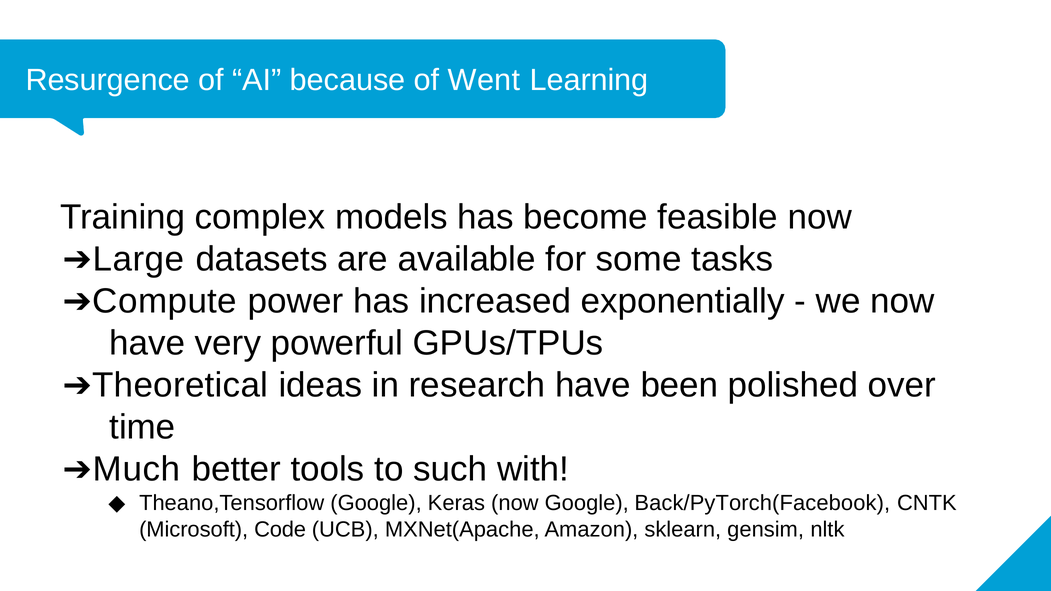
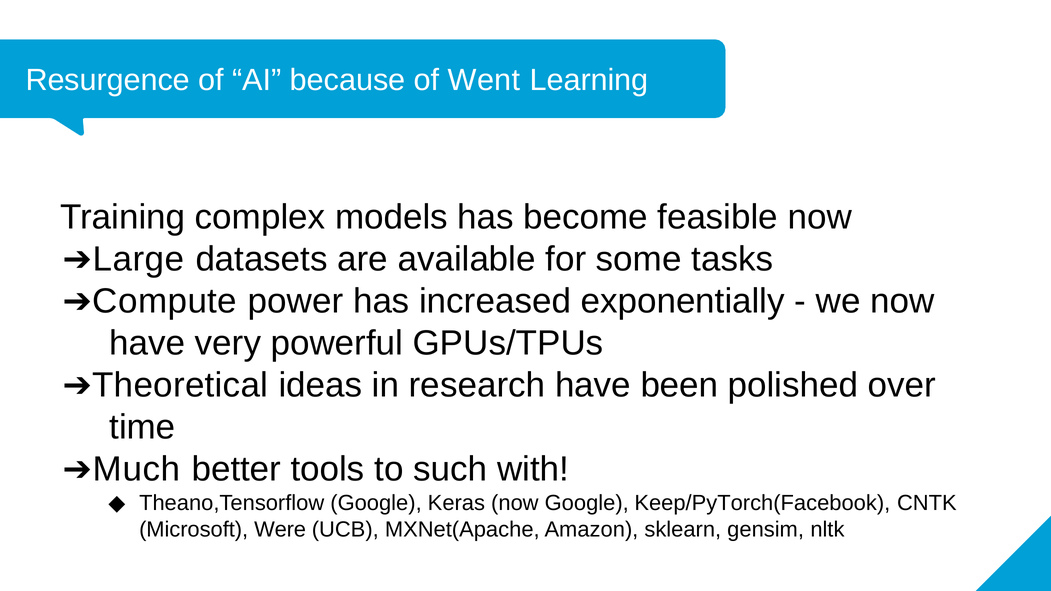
Back/PyTorch(Facebook: Back/PyTorch(Facebook -> Keep/PyTorch(Facebook (762, 503)
Code: Code -> Were (280, 529)
